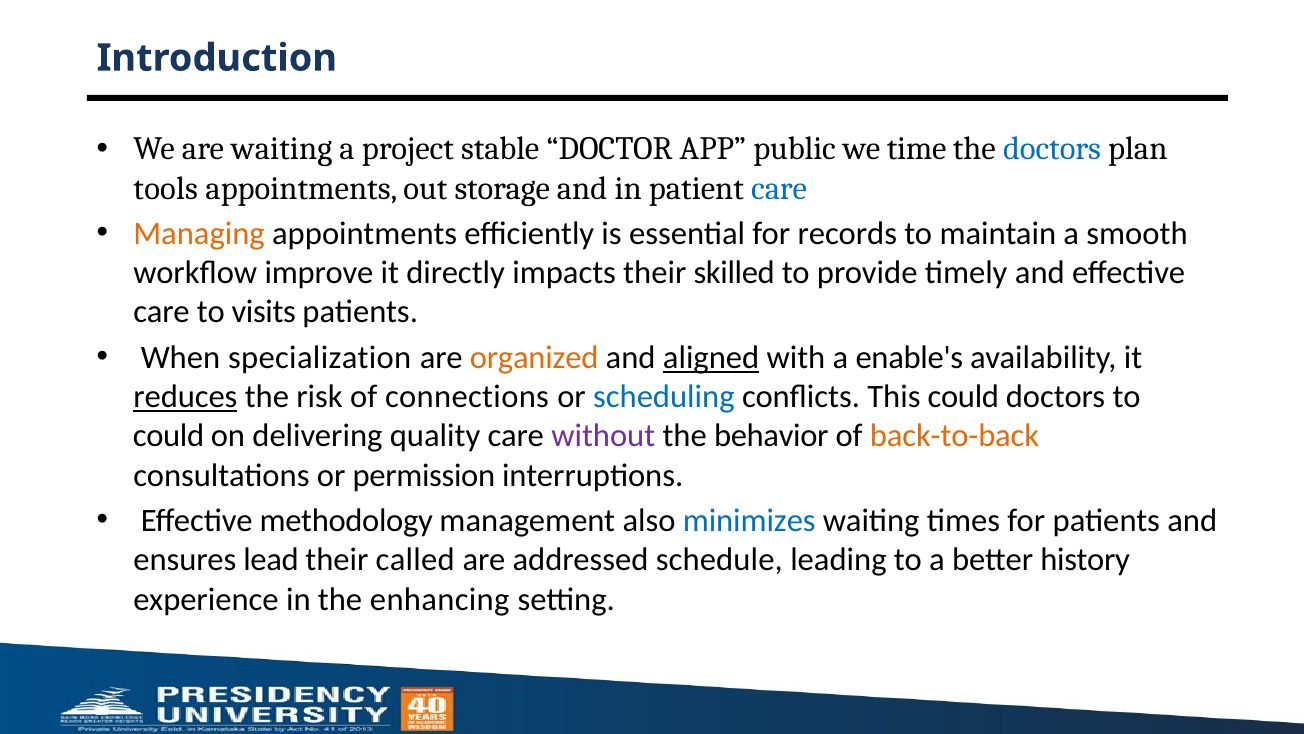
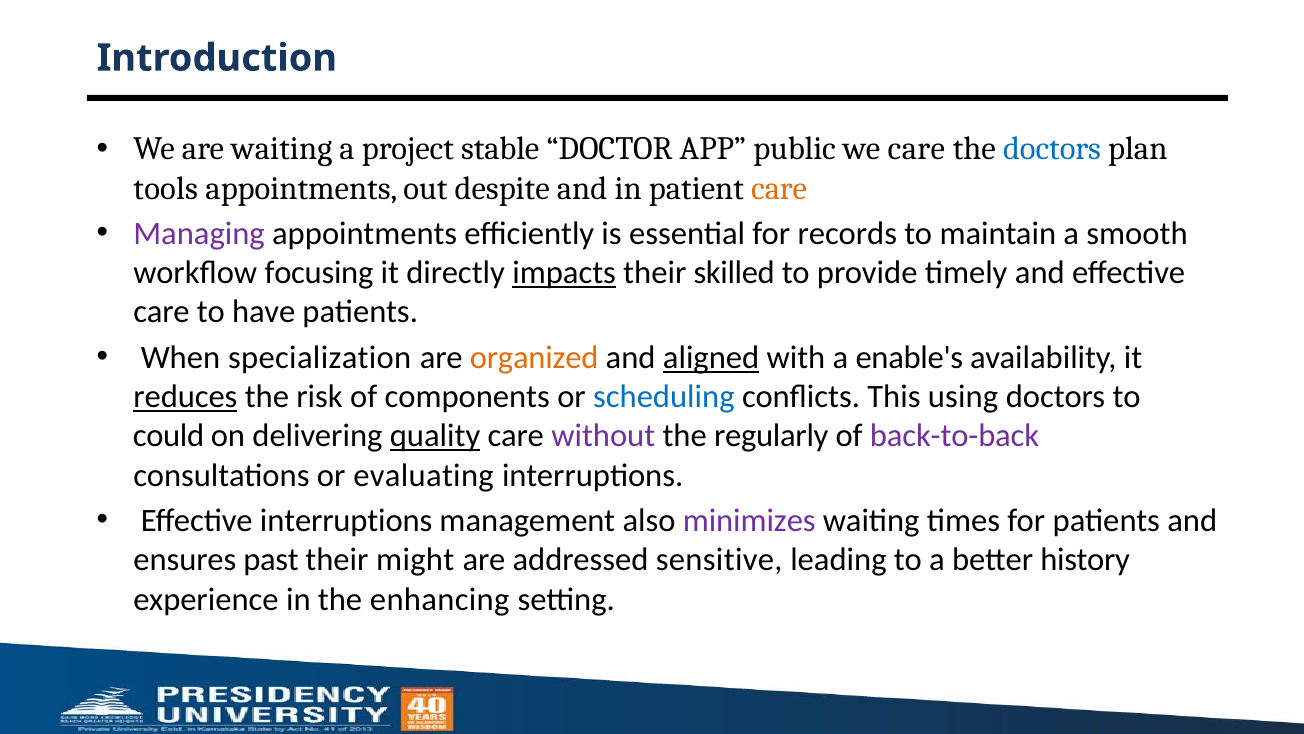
we time: time -> care (916, 149)
storage: storage -> despite (502, 188)
care colour: blue -> orange (779, 188)
Managing colour: orange -> purple (199, 234)
improve: improve -> focusing (319, 273)
impacts underline: none -> present (564, 273)
visits: visits -> have (264, 312)
connections: connections -> components (467, 397)
This could: could -> using (963, 397)
quality underline: none -> present (435, 436)
behavior: behavior -> regularly (771, 436)
back-to-back colour: orange -> purple (955, 436)
permission: permission -> evaluating (424, 475)
Effective methodology: methodology -> interruptions (346, 521)
minimizes colour: blue -> purple (749, 521)
lead: lead -> past (271, 560)
called: called -> might (415, 560)
schedule: schedule -> sensitive (719, 560)
